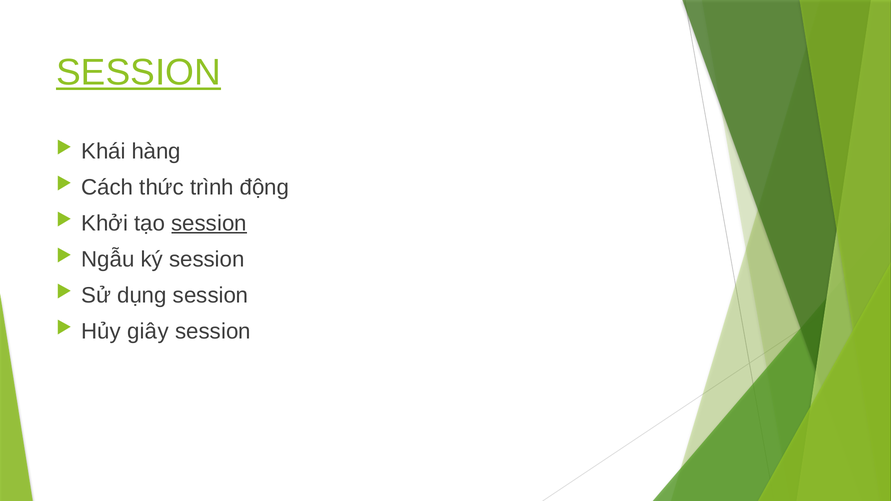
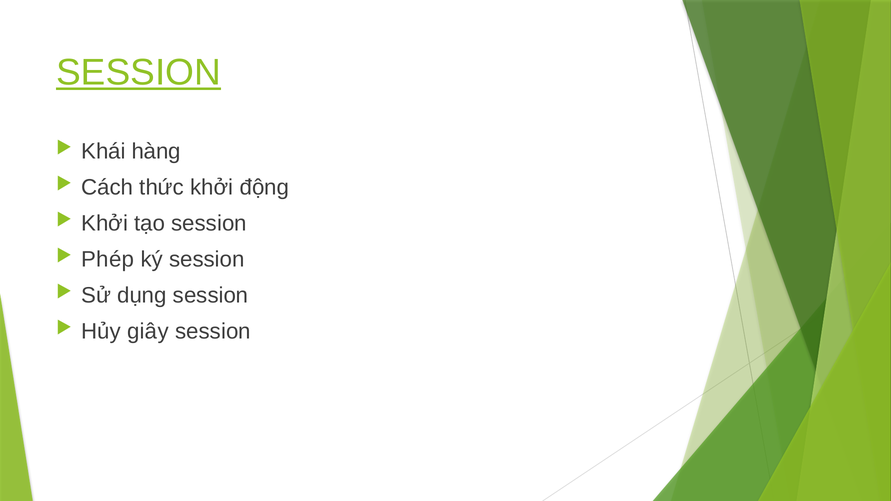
thức trình: trình -> khởi (212, 187)
session underline: present -> none (209, 223)
Ngẫu: Ngẫu -> Phép (108, 259)
